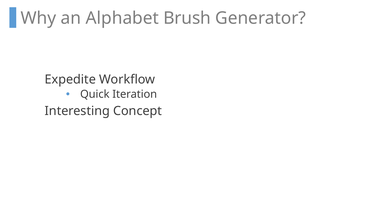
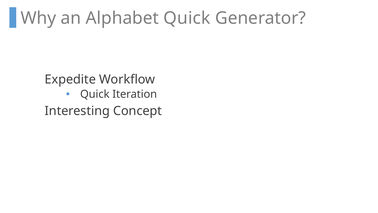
Alphabet Brush: Brush -> Quick (187, 18)
